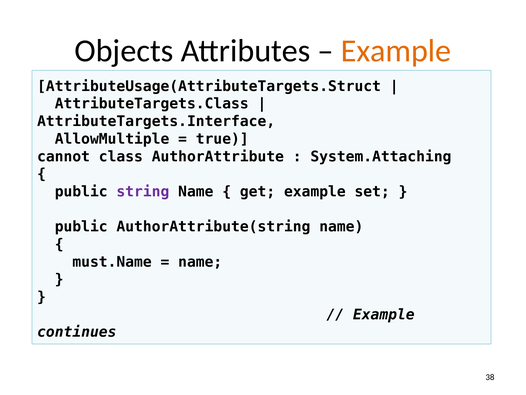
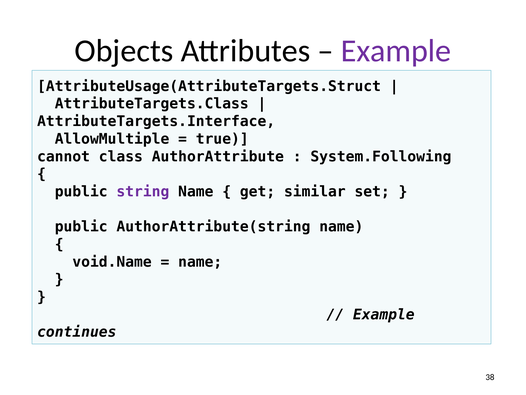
Example colour: orange -> purple (396, 51)
System.Attaching: System.Attaching -> System.Following (381, 156)
get example: example -> similar (315, 191)
must.Name: must.Name -> void.Name (112, 262)
